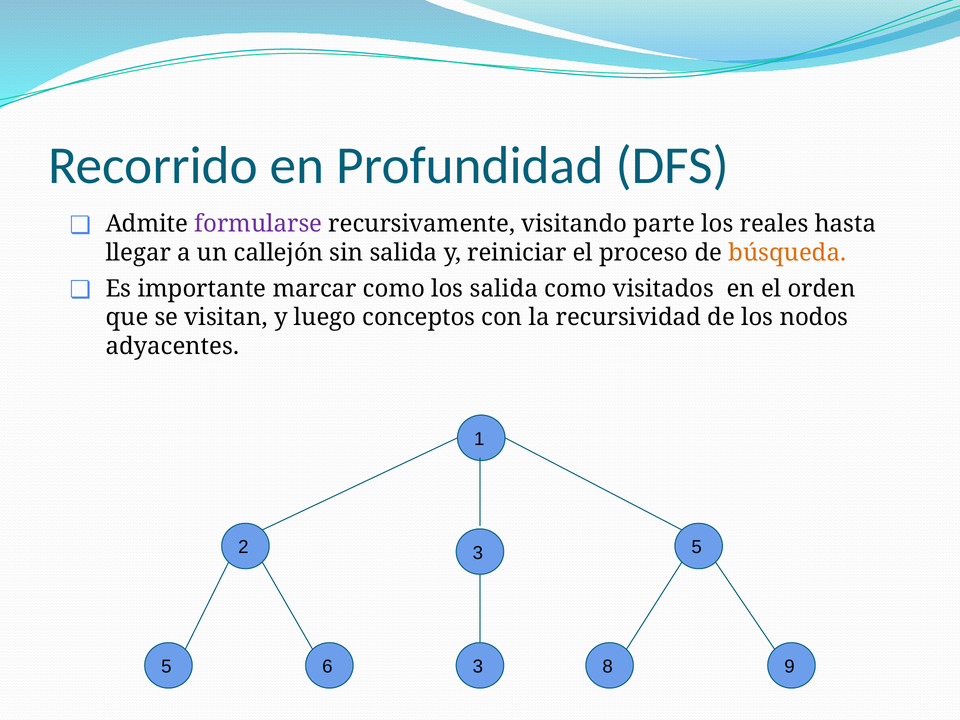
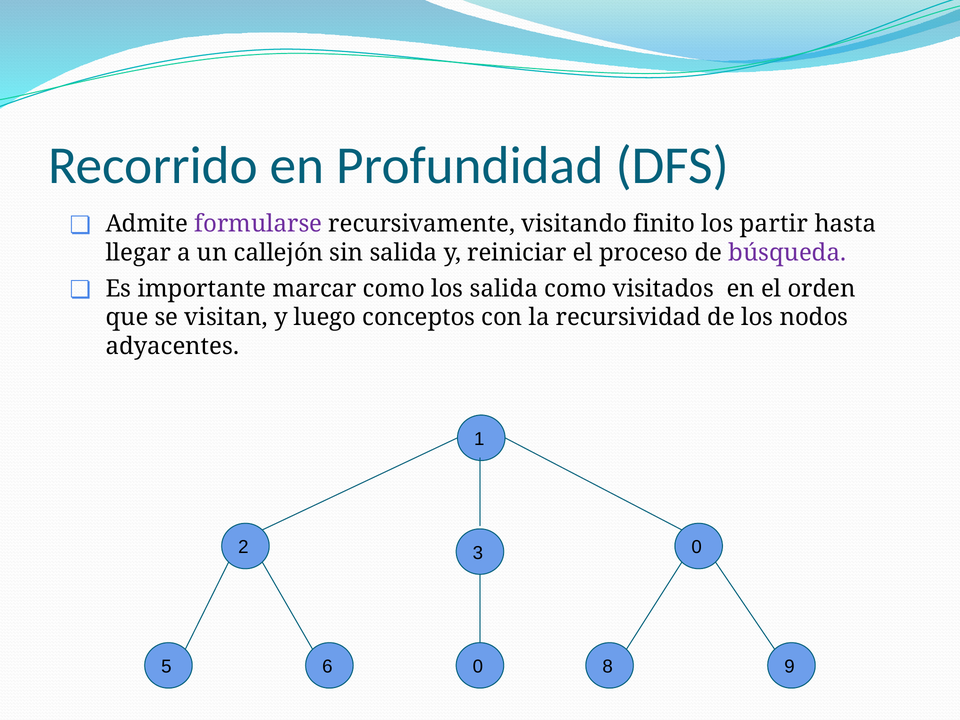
parte: parte -> finito (664, 224)
reales: reales -> partir (774, 224)
búsqueda colour: orange -> purple (787, 253)
2 5: 5 -> 0 (697, 547)
5 3: 3 -> 0 (478, 667)
